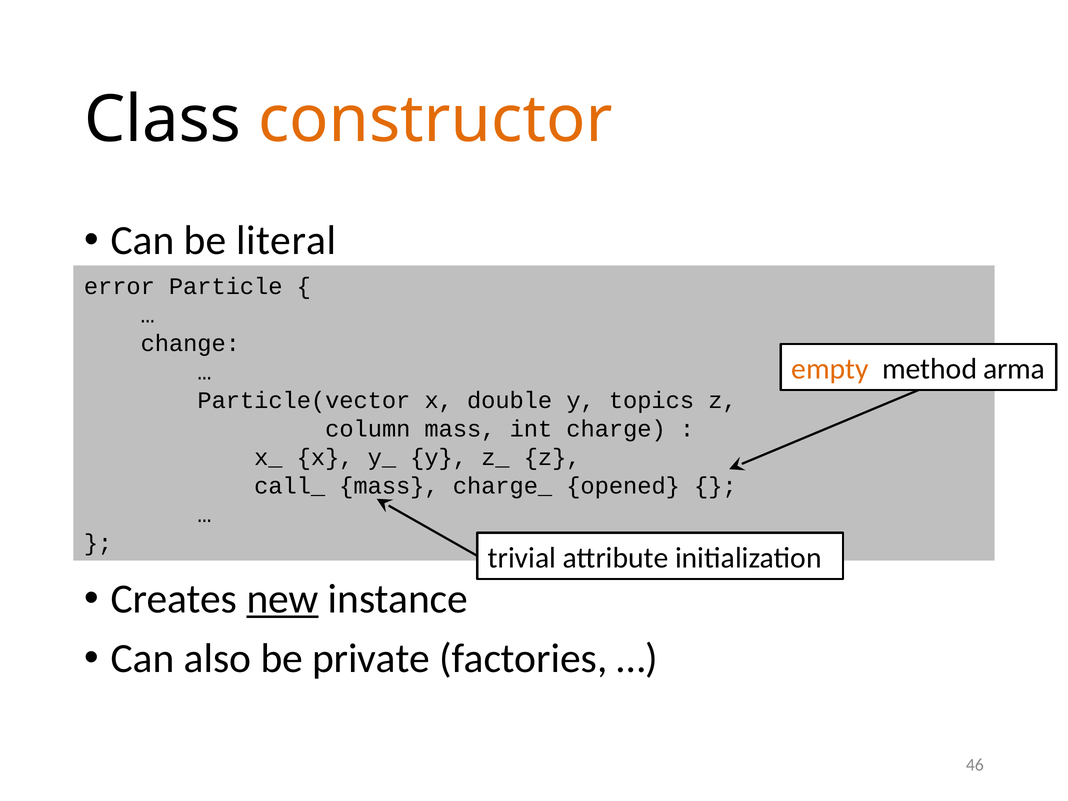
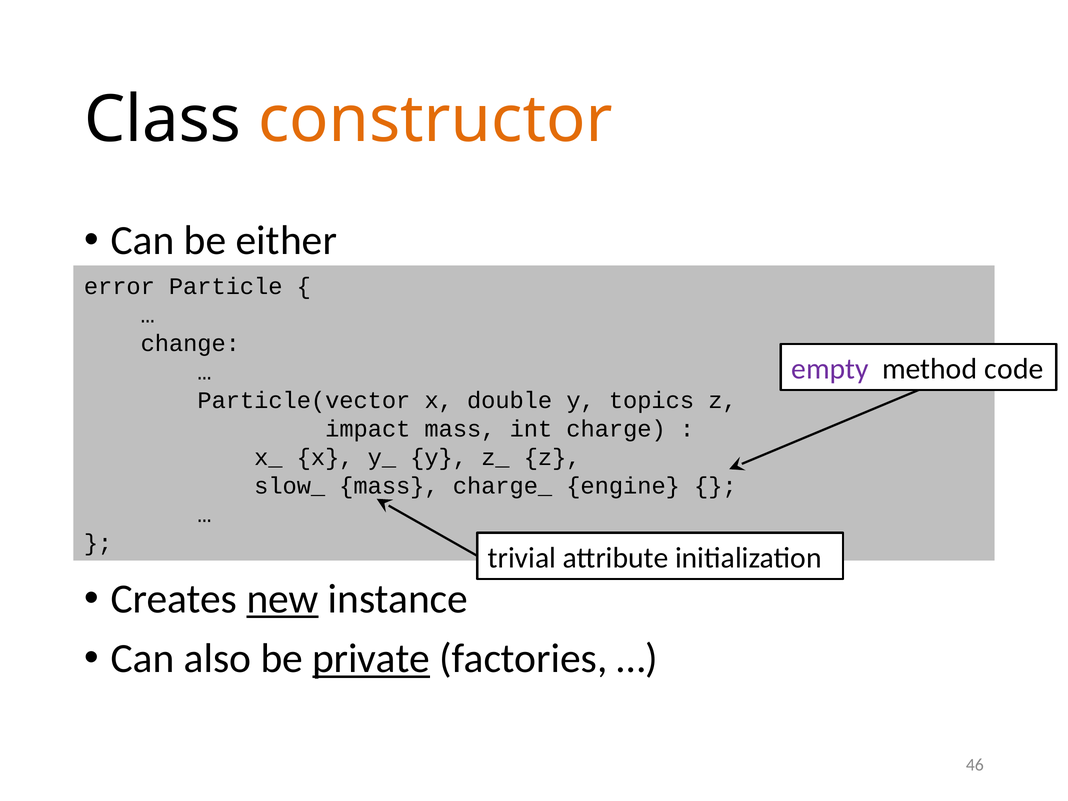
literal: literal -> either (286, 241)
empty colour: orange -> purple (830, 369)
arma: arma -> code (1014, 369)
column: column -> impact (368, 429)
call_: call_ -> slow_ (290, 486)
opened: opened -> engine (623, 486)
private underline: none -> present (371, 659)
